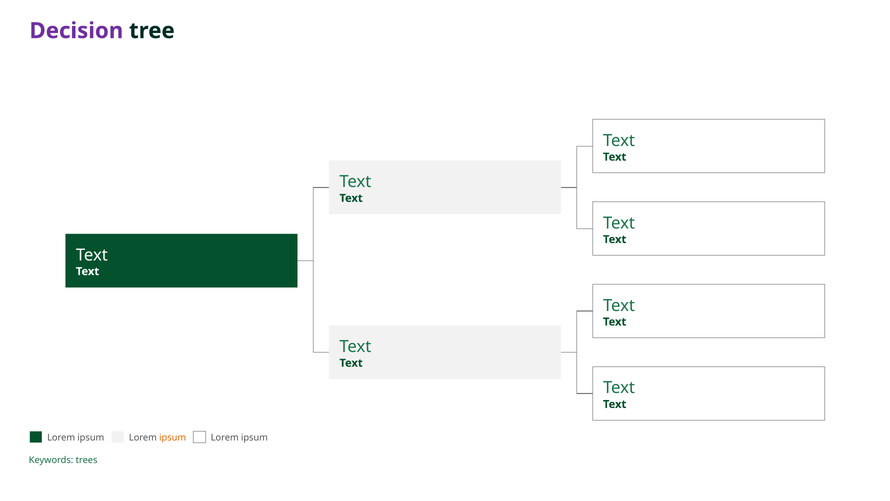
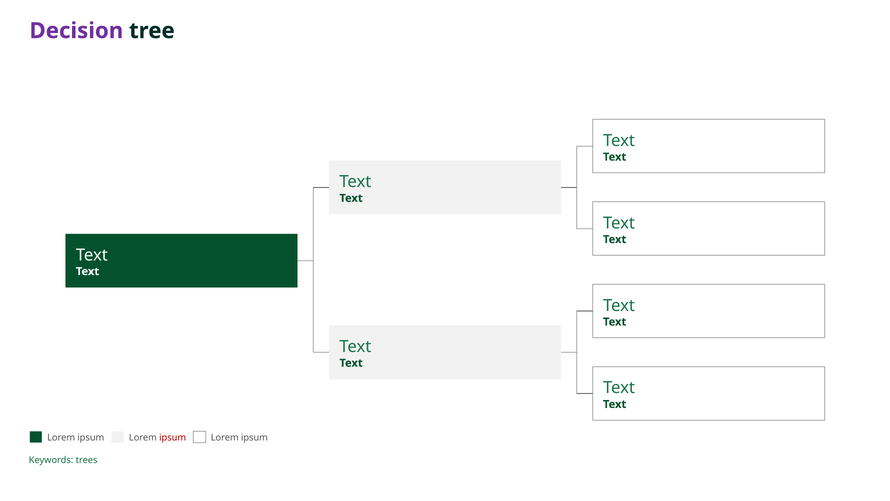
ipsum colour: orange -> red (173, 437)
